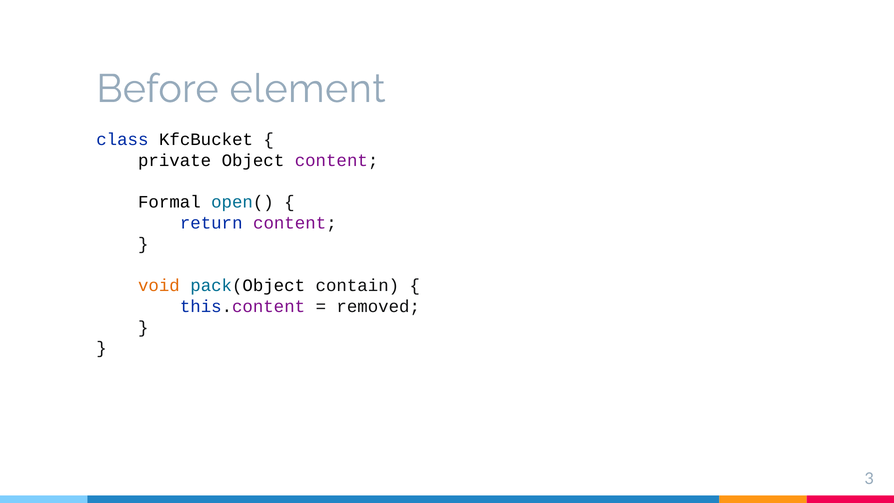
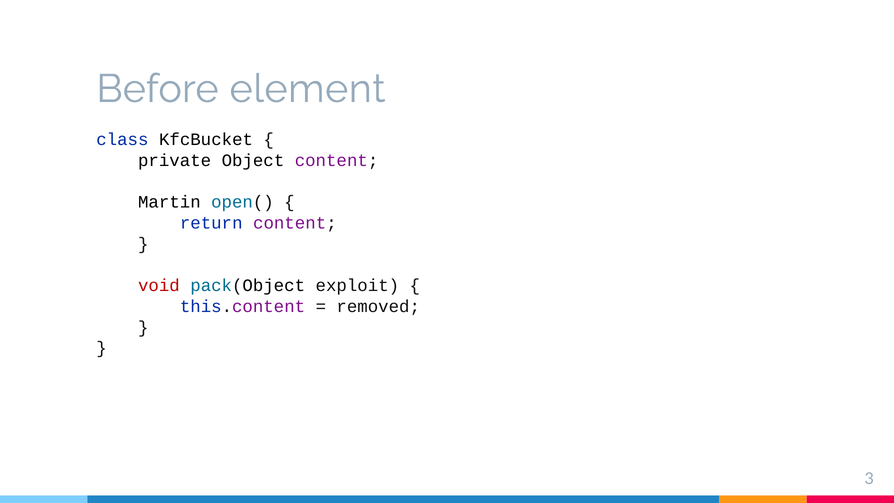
Formal: Formal -> Martin (169, 202)
void colour: orange -> red (159, 286)
contain: contain -> exploit (357, 286)
